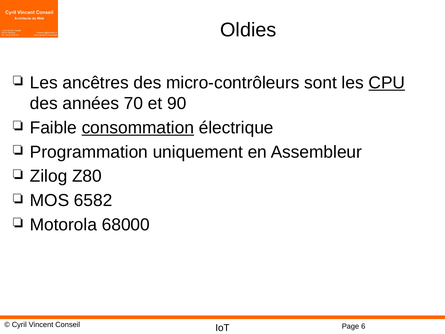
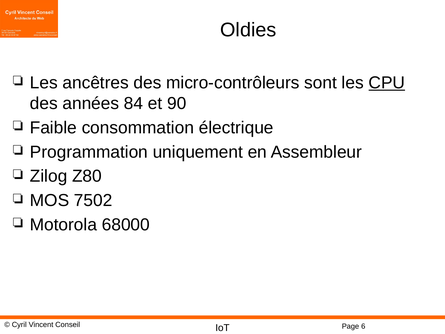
70: 70 -> 84 (134, 103)
consommation underline: present -> none (138, 128)
6582: 6582 -> 7502 (93, 200)
